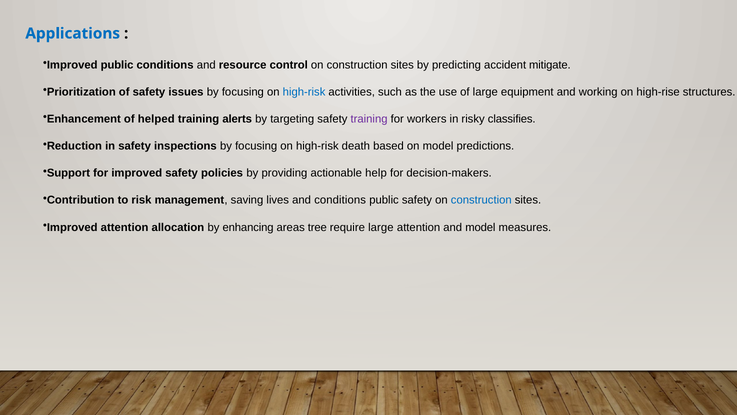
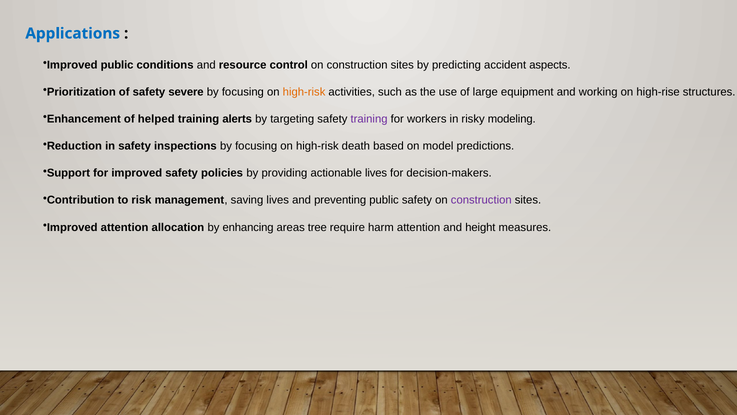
mitigate: mitigate -> aspects (550, 65)
issues: issues -> severe (186, 92)
high-risk colour: blue -> orange (304, 92)
classifies: classifies -> modeling (512, 119)
actionable help: help -> lives (376, 173)
and conditions: conditions -> preventing (340, 200)
construction colour: blue -> purple (481, 200)
require large: large -> harm (381, 227)
and model: model -> height (480, 227)
